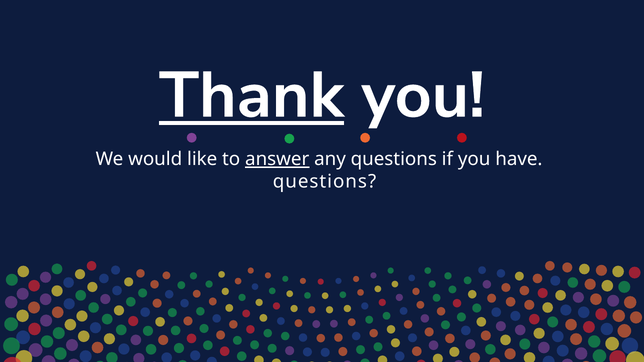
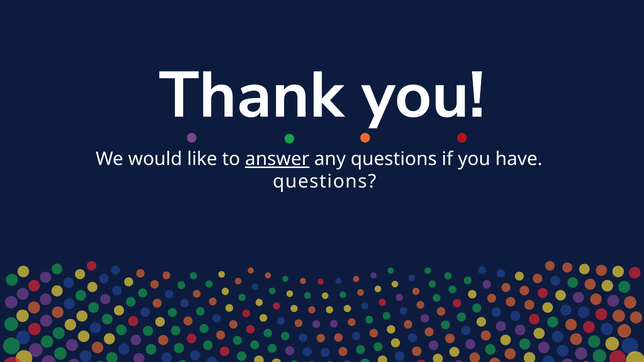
Thank underline: present -> none (252, 96)
